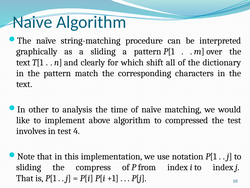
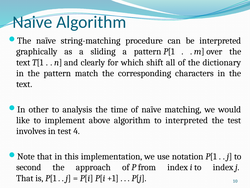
to compressed: compressed -> interpreted (187, 120)
sliding: sliding -> second (29, 167)
compress: compress -> approach (93, 167)
